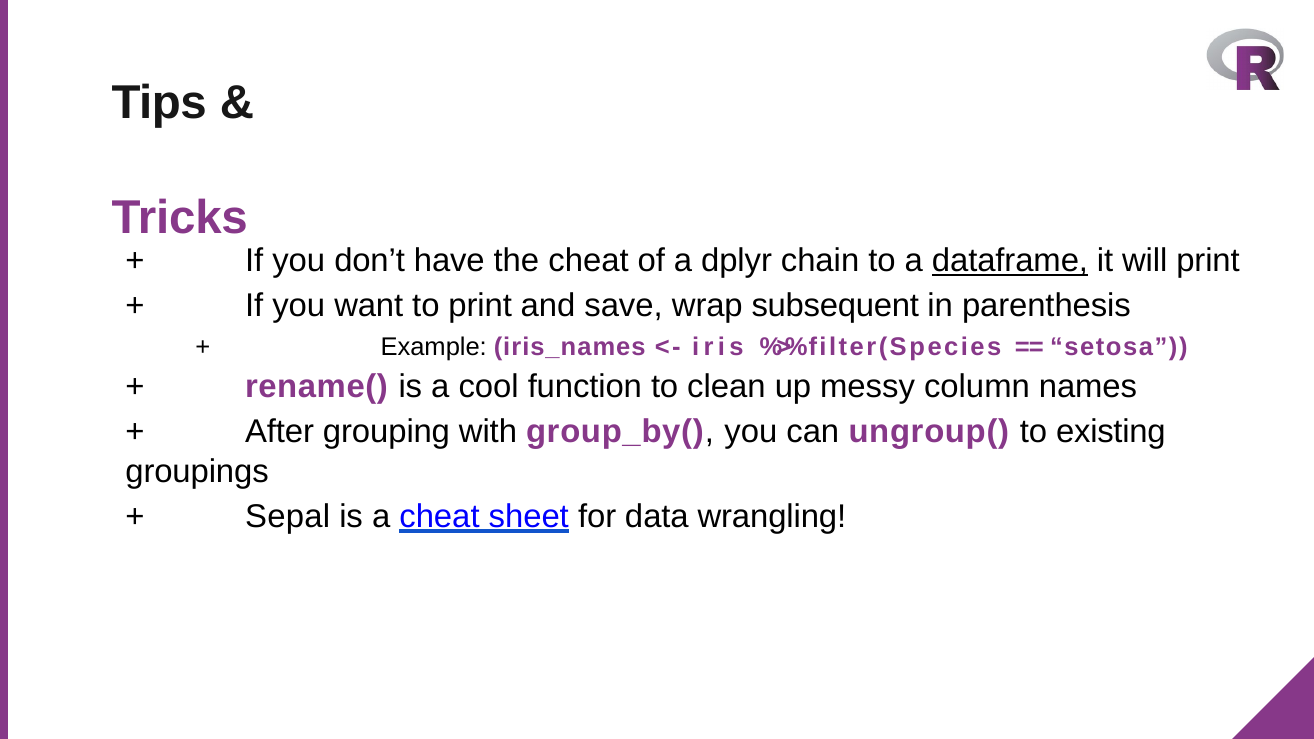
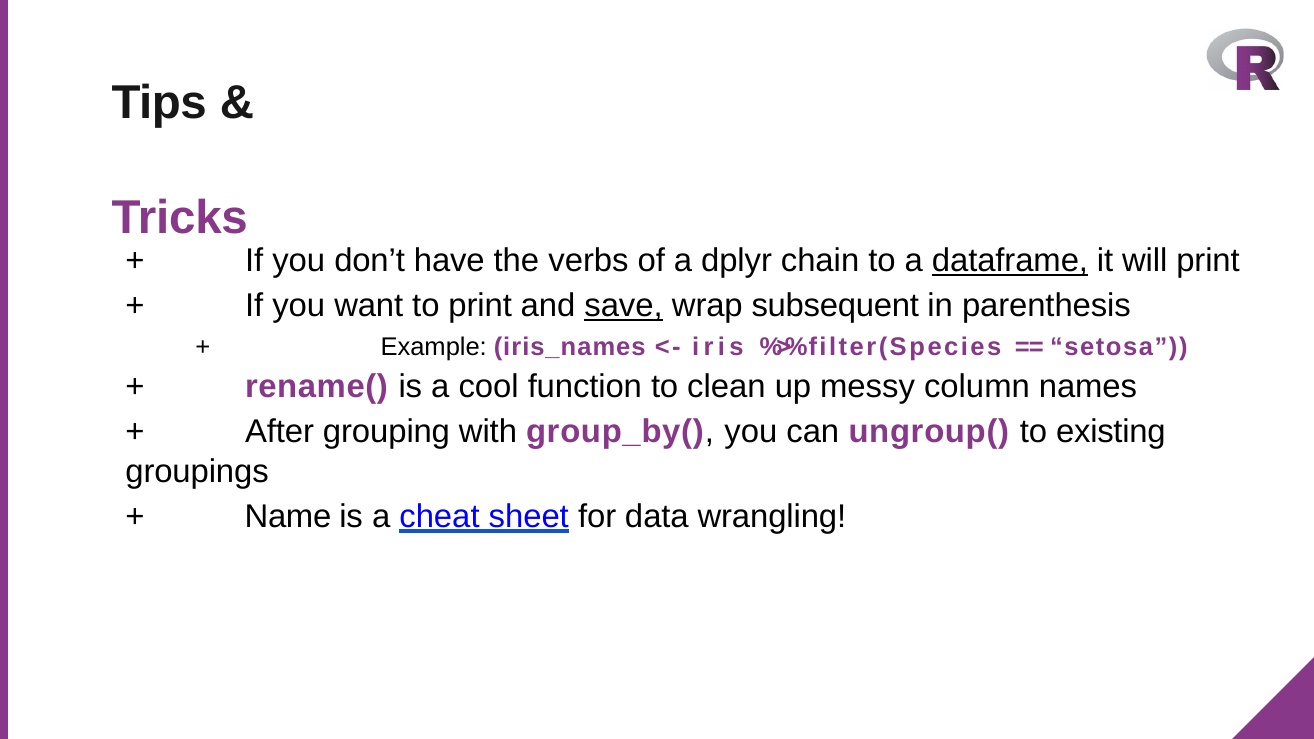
the cheat: cheat -> verbs (588, 261)
save underline: none -> present (624, 306)
Sepal: Sepal -> Name (288, 517)
